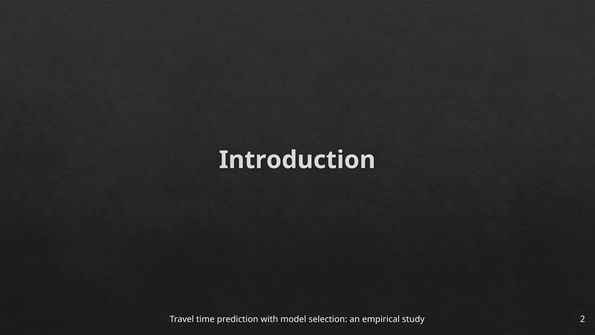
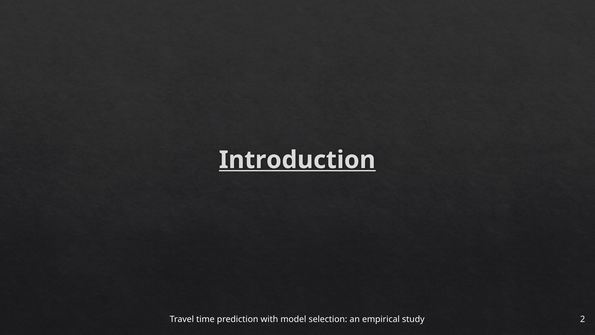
Introduction underline: none -> present (297, 160)
